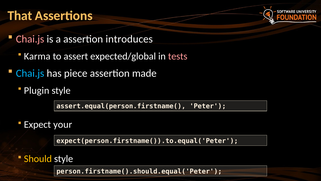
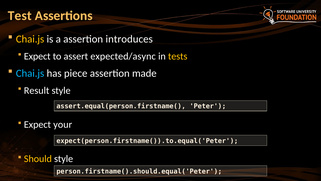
That: That -> Test (20, 16)
Chai.js colour: pink -> yellow (30, 39)
Karma: Karma -> Expect (37, 56)
expected/global: expected/global -> expected/async (123, 56)
tests colour: pink -> yellow (178, 56)
Plugin: Plugin -> Result (37, 90)
